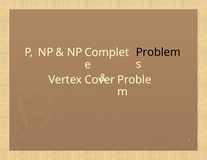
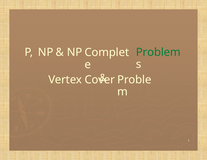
Problem colour: black -> green (158, 52)
